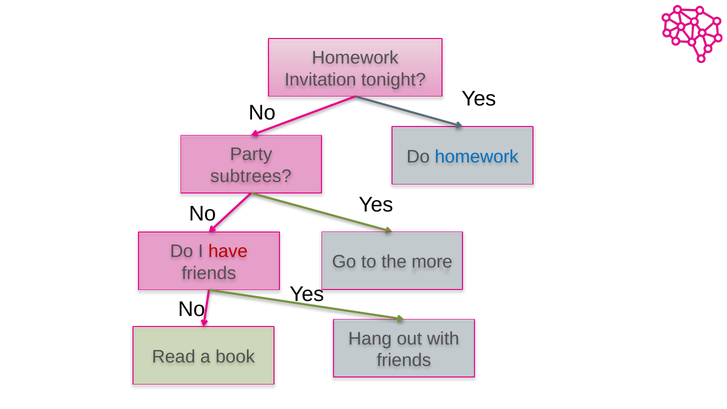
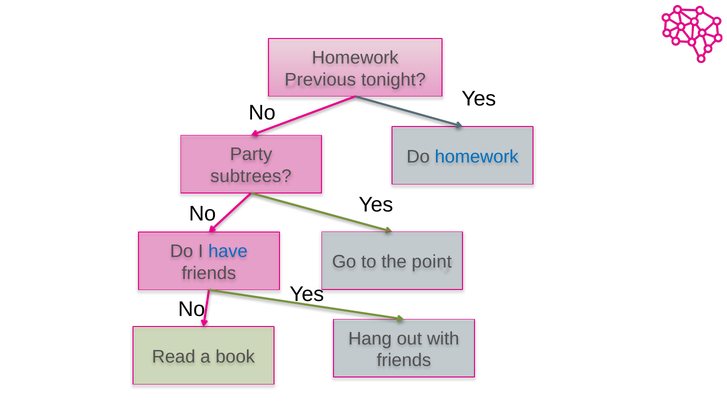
Invitation: Invitation -> Previous (320, 80)
have colour: red -> blue (228, 251)
more: more -> point (432, 262)
